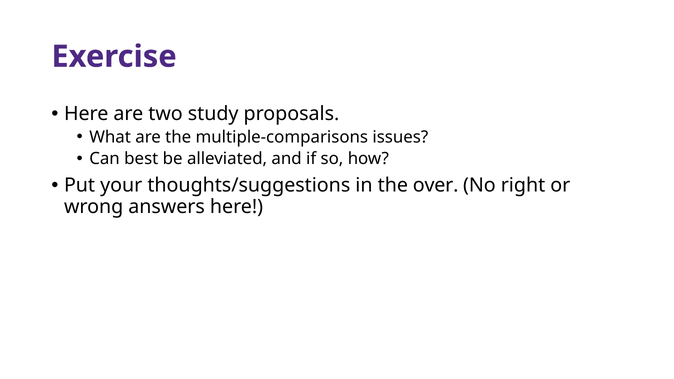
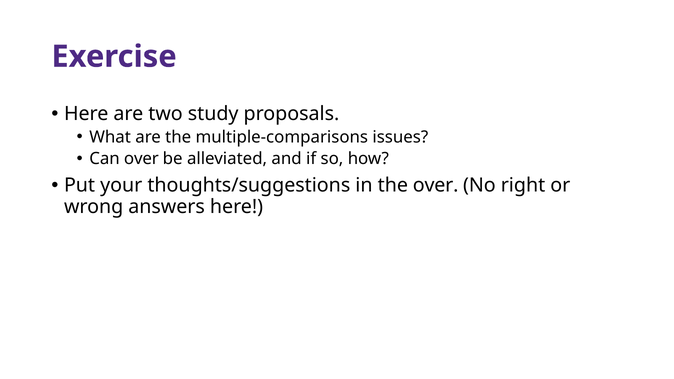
Can best: best -> over (141, 159)
